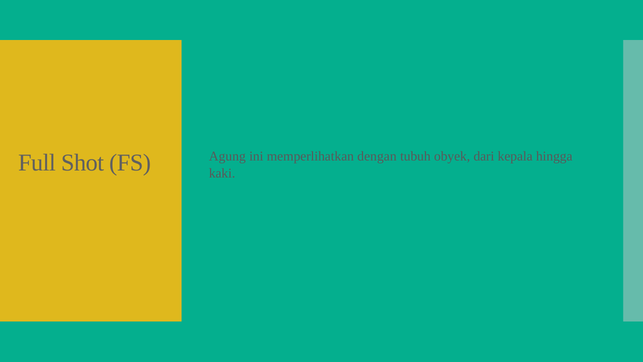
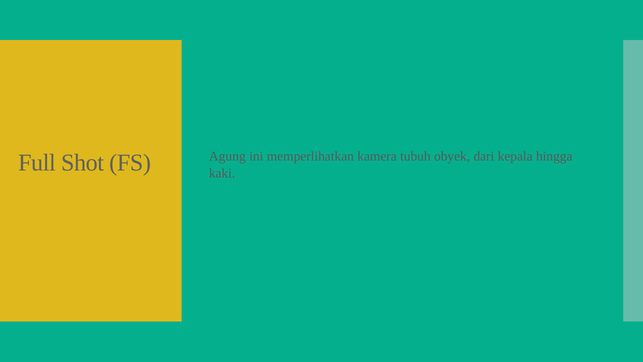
dengan: dengan -> kamera (377, 156)
